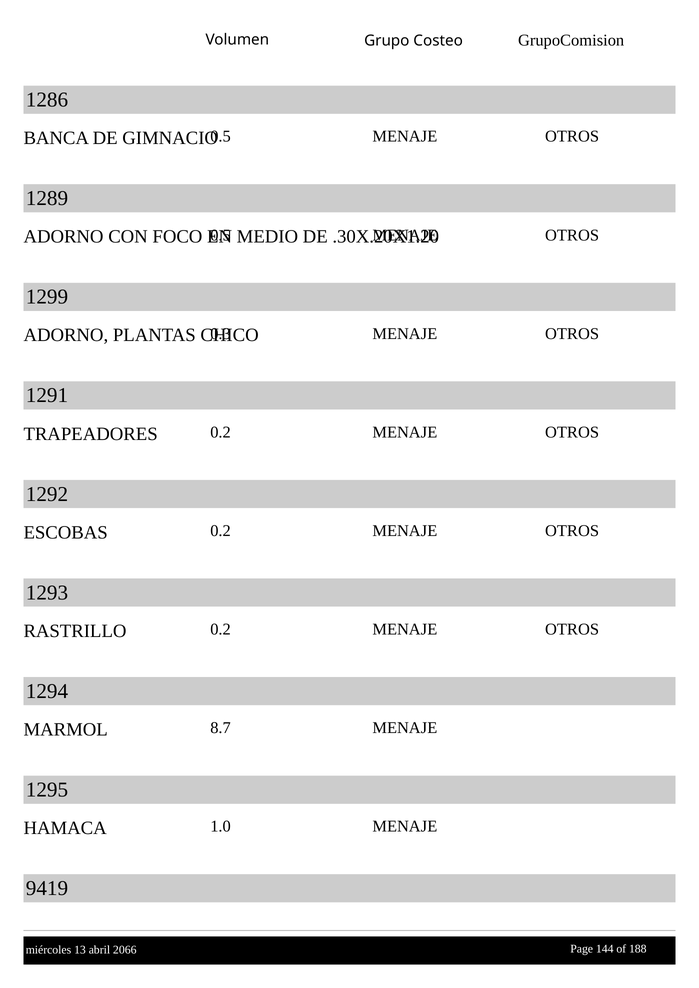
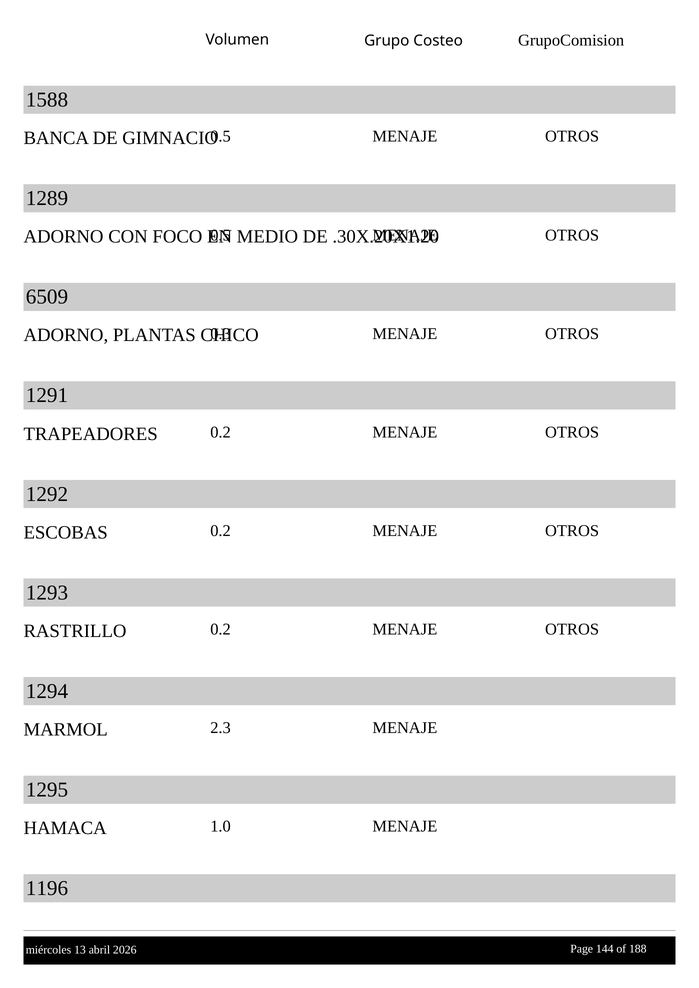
1286: 1286 -> 1588 (47, 100)
1299: 1299 -> 6509 (47, 297)
8.7: 8.7 -> 2.3 (221, 729)
9419: 9419 -> 1196 (47, 889)
2066: 2066 -> 2026 (125, 951)
